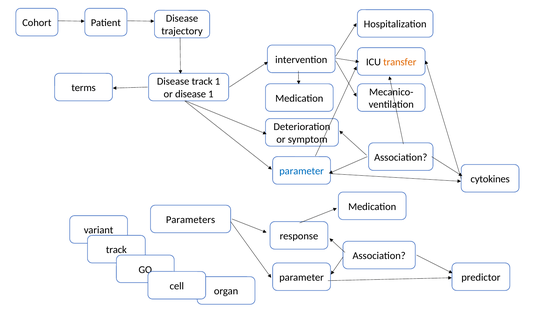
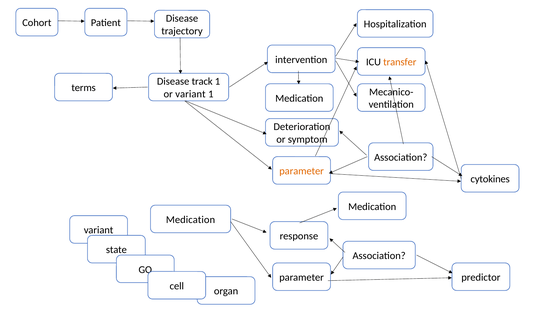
or disease: disease -> variant (190, 94)
parameter colour: blue -> orange (302, 171)
Parameters: Parameters -> Medication (191, 220)
track: track -> state (116, 250)
